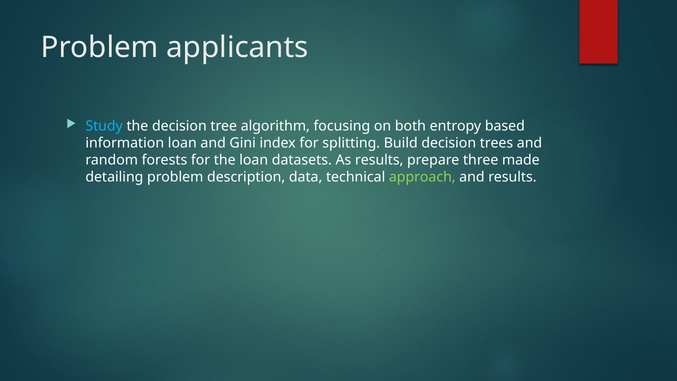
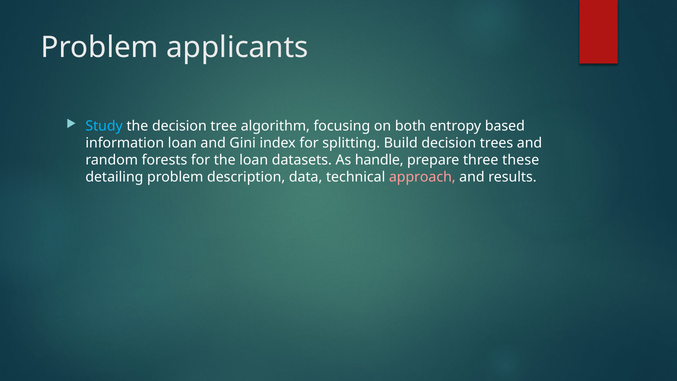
As results: results -> handle (379, 160)
made: made -> these (521, 160)
approach colour: light green -> pink (422, 177)
